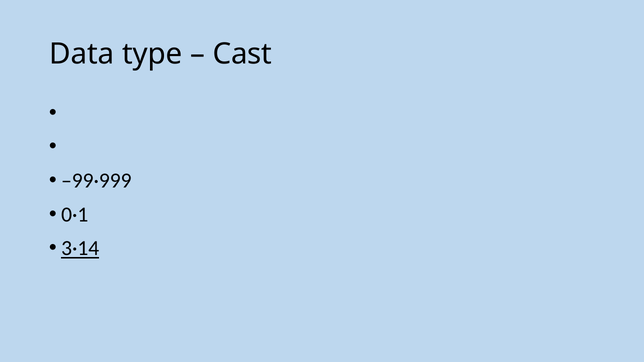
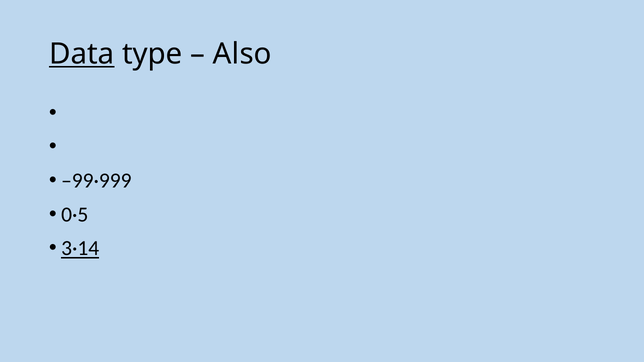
Data underline: none -> present (82, 54)
Cast: Cast -> Also (242, 54)
0·1: 0·1 -> 0·5 (75, 215)
